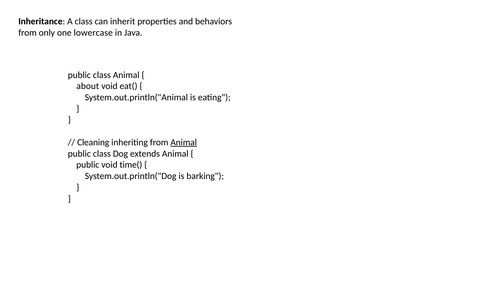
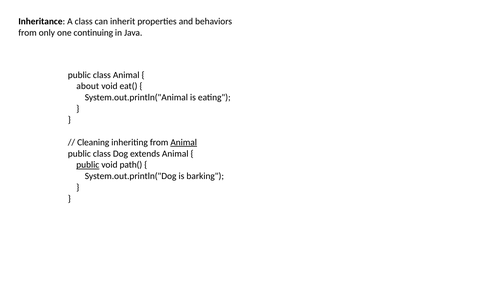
lowercase: lowercase -> continuing (93, 33)
public underline: none -> present (88, 165)
time(: time( -> path( (131, 165)
